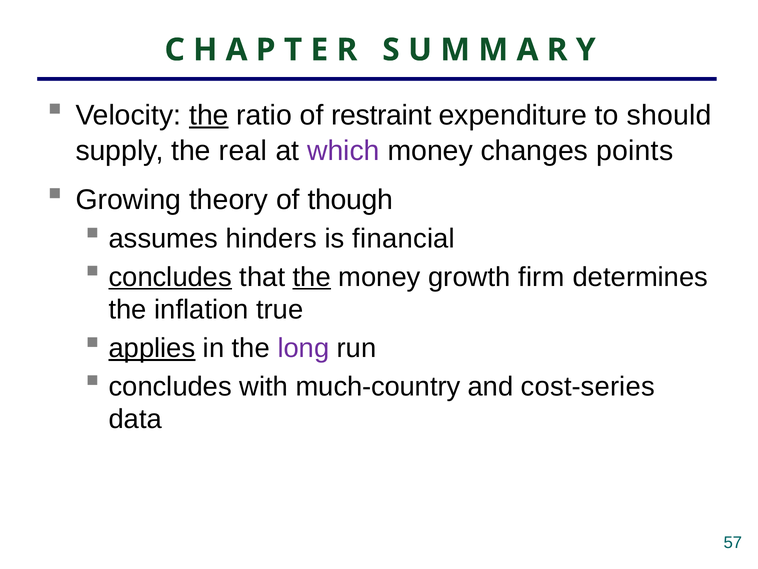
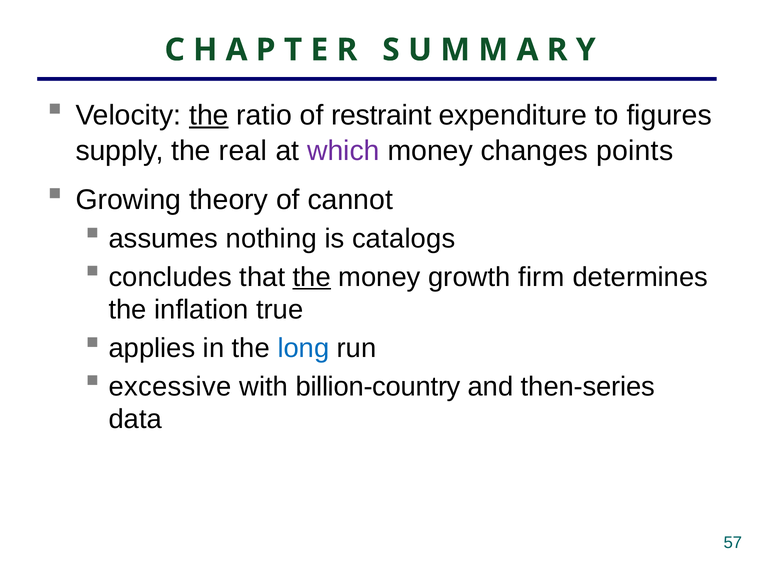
should: should -> figures (669, 115)
though: though -> cannot (350, 200)
hinders: hinders -> nothing (271, 238)
financial: financial -> catalogs (404, 238)
concludes underline: present -> none (170, 277)
applies underline: present -> none (152, 348)
long colour: purple -> blue (303, 348)
concludes: concludes -> excessive (170, 386)
much-country: much-country -> billion-country (378, 386)
cost-series: cost-series -> then-series (588, 386)
